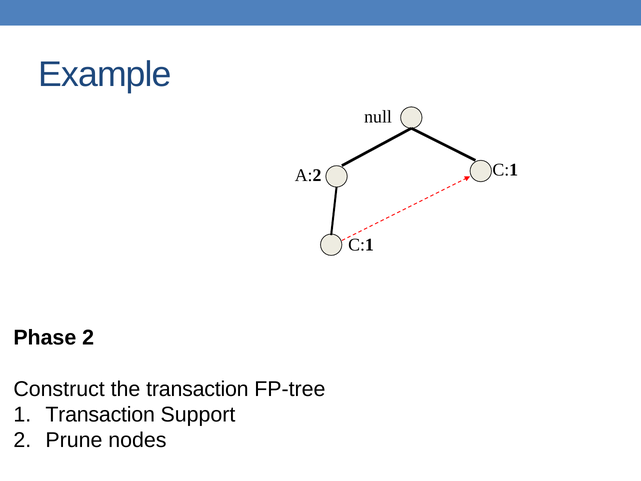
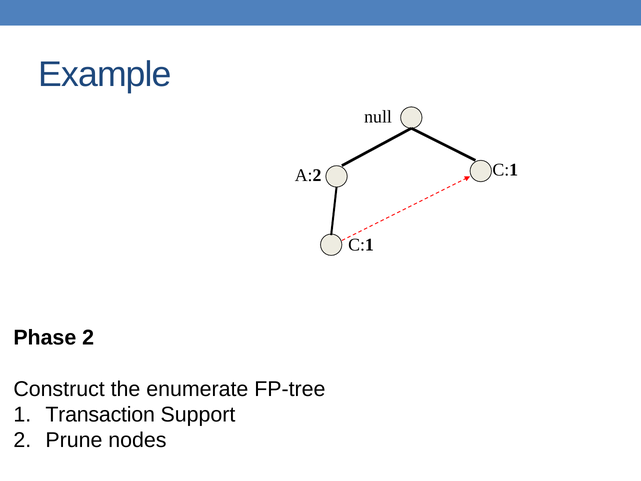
the transaction: transaction -> enumerate (197, 389)
